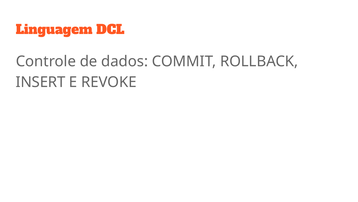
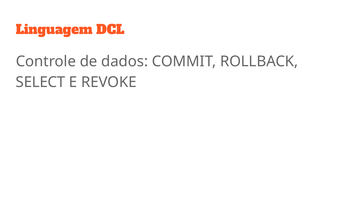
INSERT: INSERT -> SELECT (40, 82)
